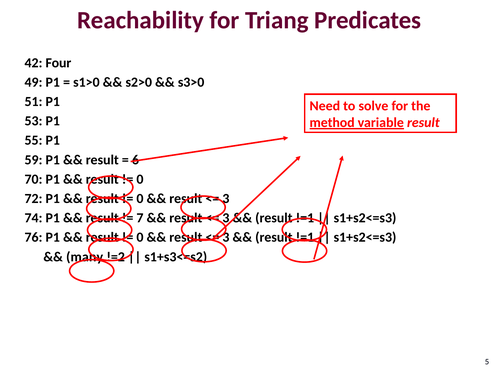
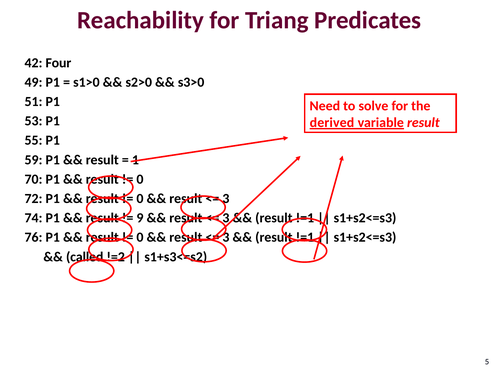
method: method -> derived (332, 123)
6: 6 -> 1 (135, 160)
7: 7 -> 9 (140, 218)
many: many -> called (85, 257)
